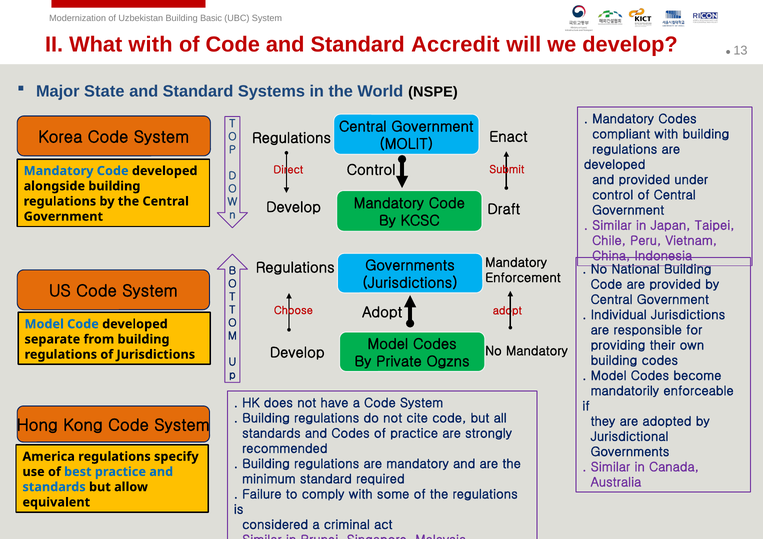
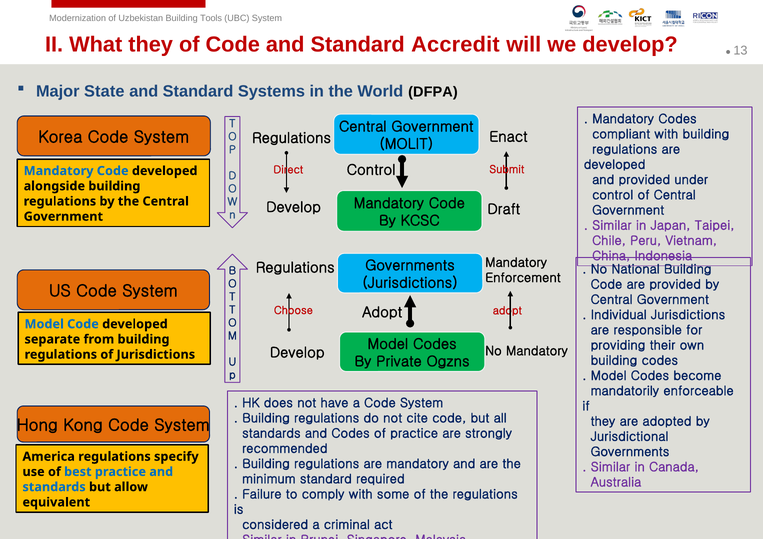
Basic: Basic -> Tools (211, 18)
What with: with -> they (151, 45)
NSPE: NSPE -> DFPA (433, 92)
